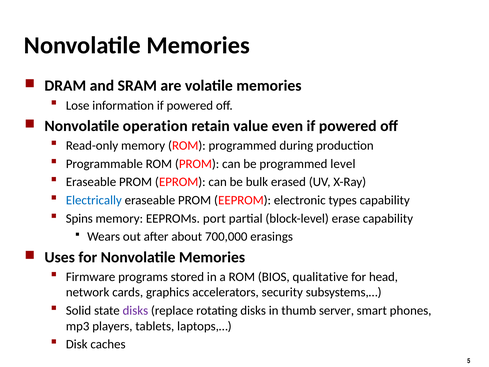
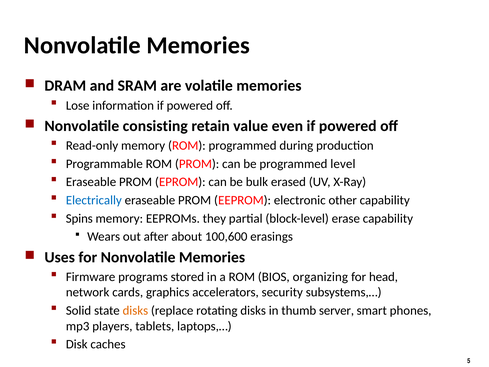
operation: operation -> consisting (155, 126)
types: types -> other (343, 200)
port: port -> they (214, 218)
700,000: 700,000 -> 100,600 (226, 237)
qualitative: qualitative -> organizing (320, 277)
disks colour: purple -> orange (135, 310)
